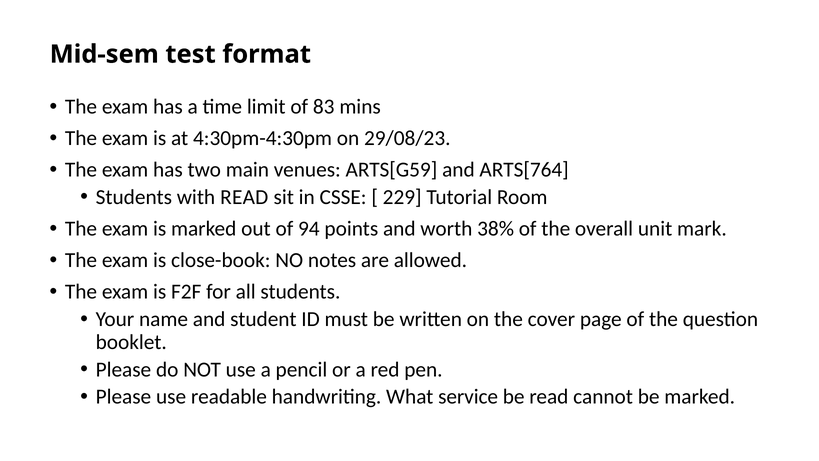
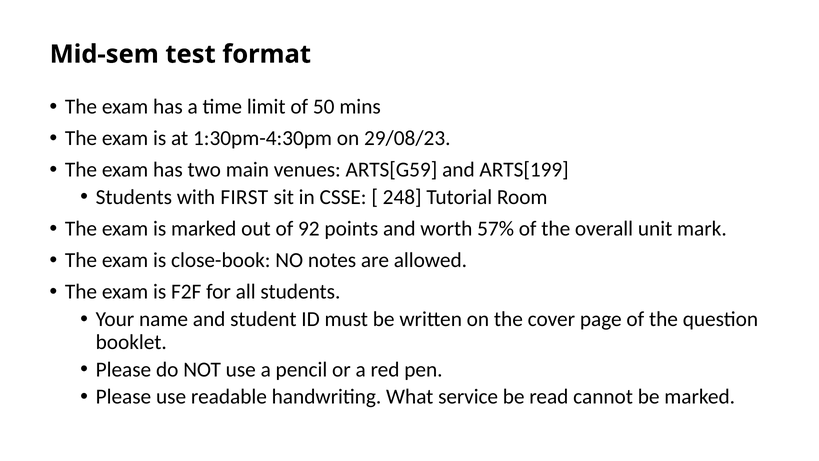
83: 83 -> 50 (324, 107)
4:30pm-4:30pm: 4:30pm-4:30pm -> 1:30pm-4:30pm (263, 138)
ARTS[764: ARTS[764 -> ARTS[199 (524, 170)
with READ: READ -> FIRST (244, 197)
229: 229 -> 248 (402, 197)
94: 94 -> 92 (309, 229)
38%: 38% -> 57% (496, 229)
